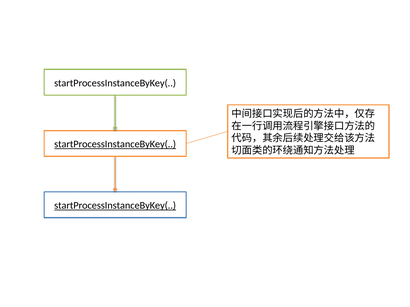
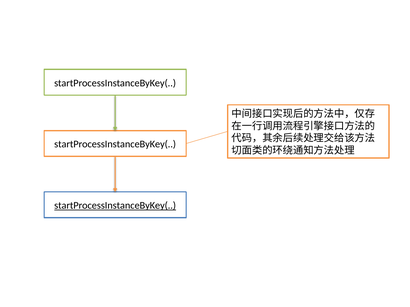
startProcessInstanceByKey( underline: present -> none (115, 144)
